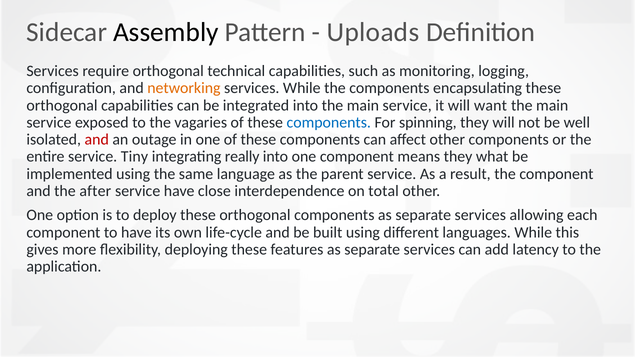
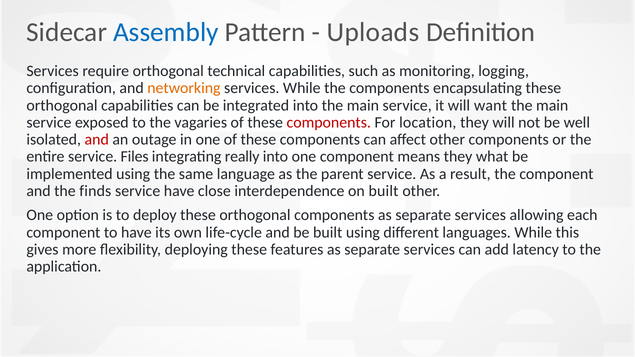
Assembly colour: black -> blue (166, 32)
components colour: blue -> red (329, 123)
spinning: spinning -> location (428, 123)
Tiny: Tiny -> Files (135, 157)
after: after -> finds (95, 191)
on total: total -> built (384, 191)
